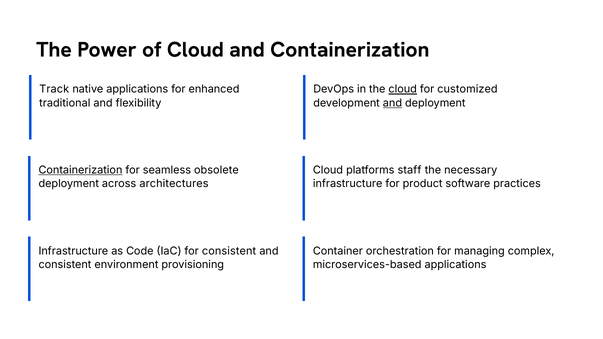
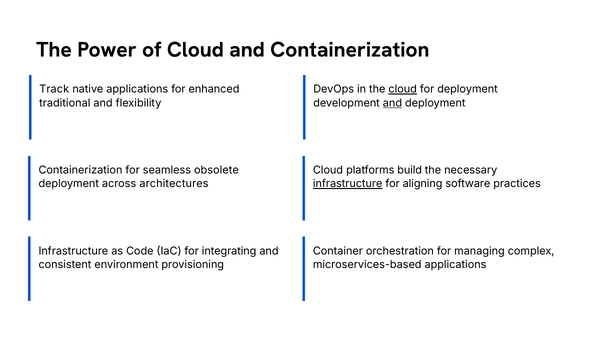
for customized: customized -> deployment (468, 89)
Containerization underline: present -> none (80, 170)
staff: staff -> build (410, 170)
infrastructure underline: none -> present (348, 184)
product: product -> aligning (423, 184)
for consistent: consistent -> integrating (229, 251)
